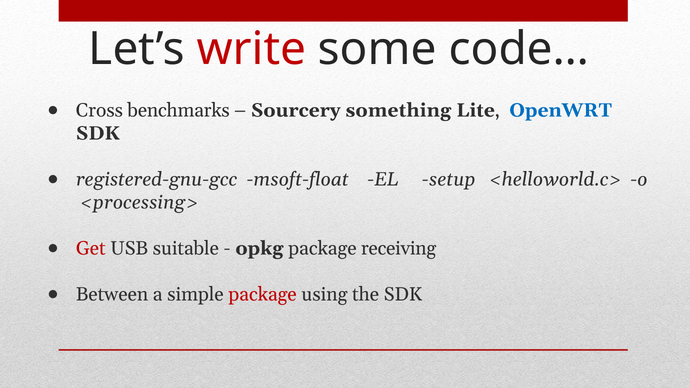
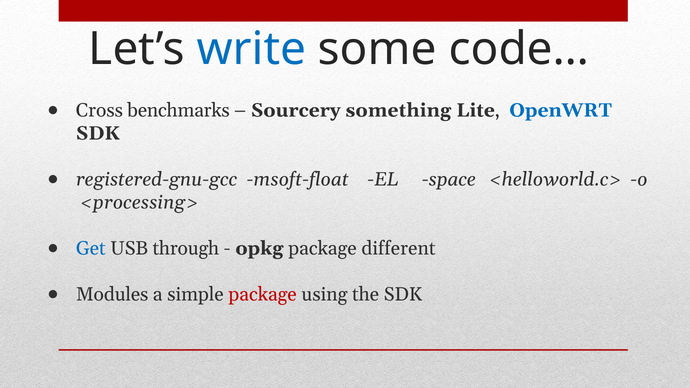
write colour: red -> blue (251, 49)
setup: setup -> space (449, 179)
Get colour: red -> blue (91, 248)
suitable: suitable -> through (186, 248)
receiving: receiving -> different (398, 248)
Between: Between -> Modules (112, 294)
